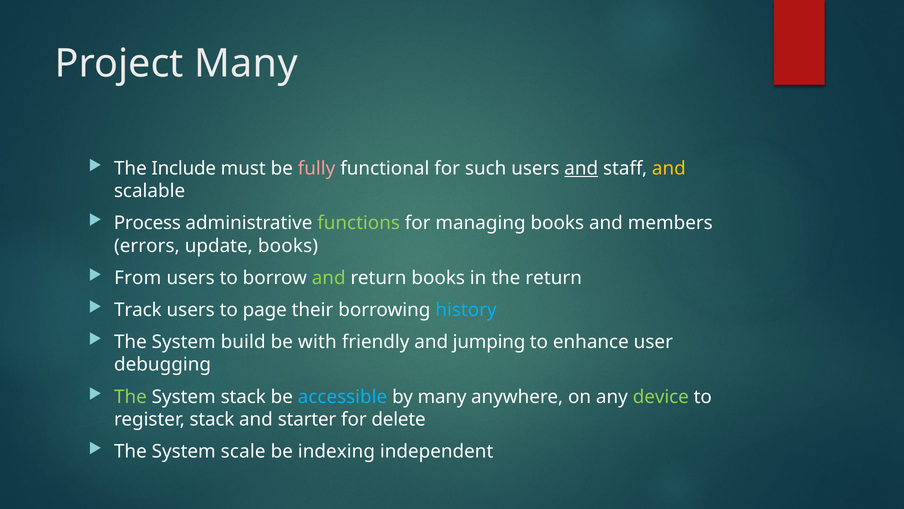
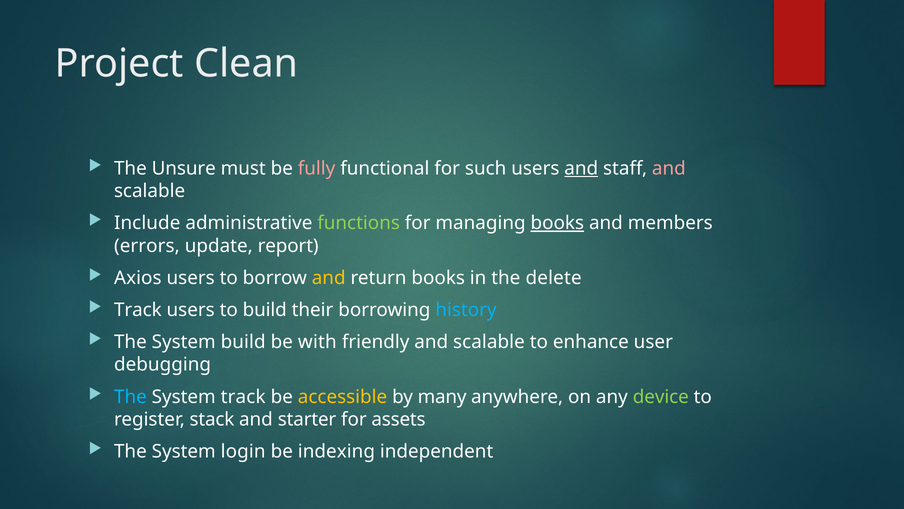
Project Many: Many -> Clean (246, 63)
Include: Include -> Unsure (184, 168)
and colour: yellow -> pink (669, 168)
Process: Process -> Include (147, 223)
books underline: none -> present (557, 223)
update books: books -> report (288, 246)
From: From -> Axios (138, 278)
and colour: light green -> yellow (329, 278)
the return: return -> delete (554, 278)
to page: page -> build (265, 310)
friendly and jumping: jumping -> scalable (489, 342)
The colour: light green -> light blue (130, 396)
System stack: stack -> track (243, 396)
accessible colour: light blue -> yellow (343, 396)
delete: delete -> assets (399, 419)
scale: scale -> login (243, 451)
